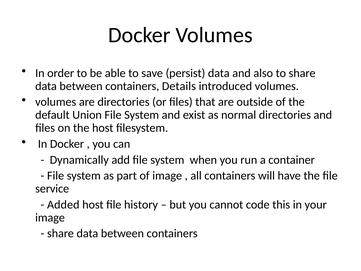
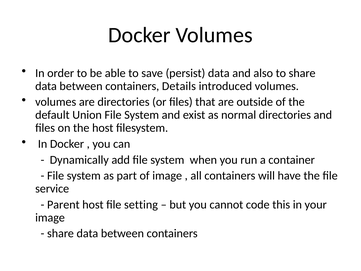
Added: Added -> Parent (63, 204)
history: history -> setting (141, 204)
